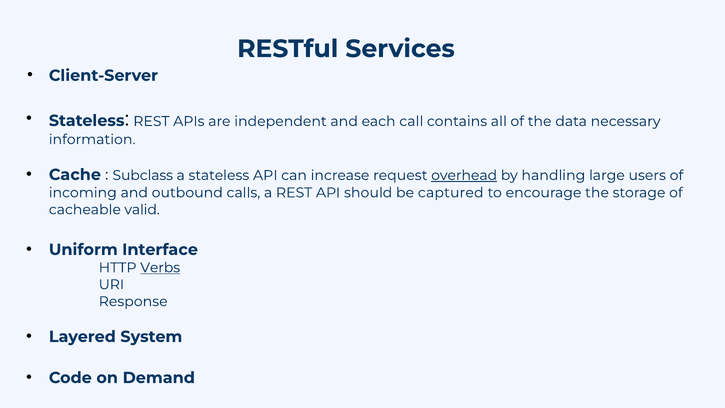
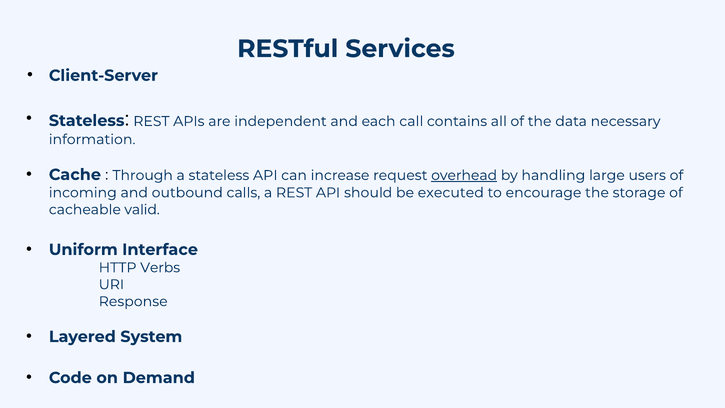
Subclass: Subclass -> Through (143, 175)
captured: captured -> executed (451, 193)
Verbs underline: present -> none (160, 268)
